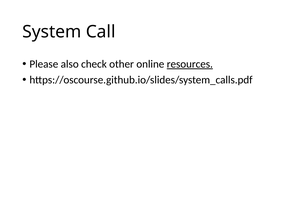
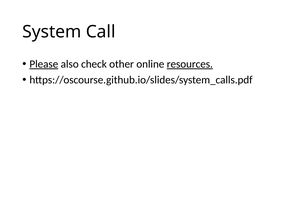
Please underline: none -> present (44, 64)
